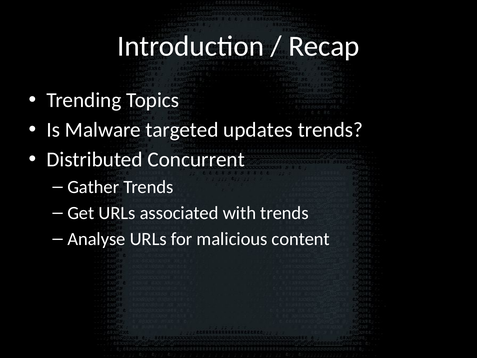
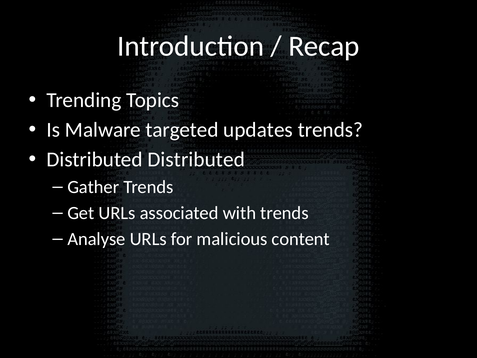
Distributed Concurrent: Concurrent -> Distributed (196, 159)
